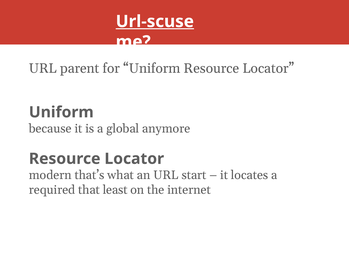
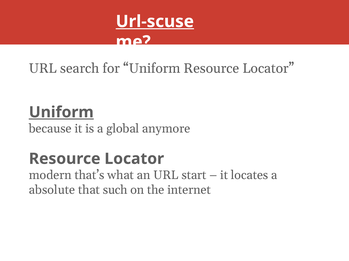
parent: parent -> search (80, 69)
Uniform underline: none -> present (61, 113)
required: required -> absolute (52, 190)
least: least -> such (115, 190)
